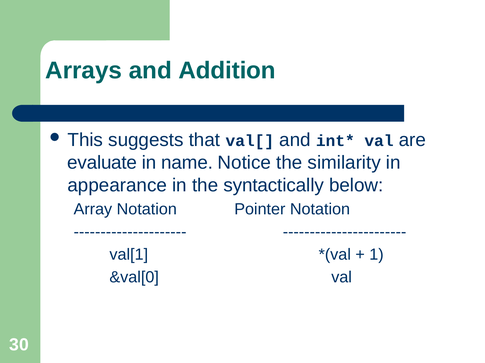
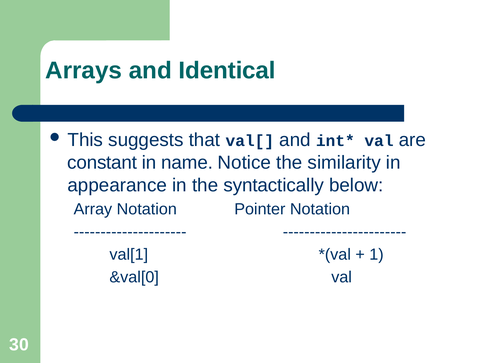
Addition: Addition -> Identical (227, 71)
evaluate: evaluate -> constant (102, 163)
